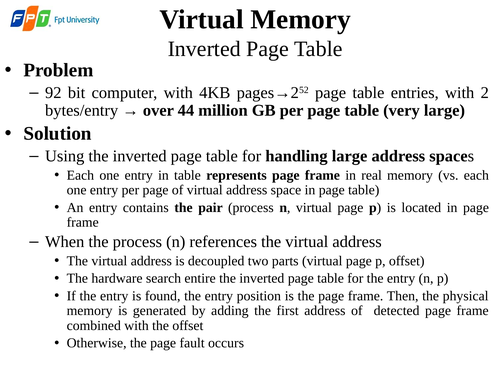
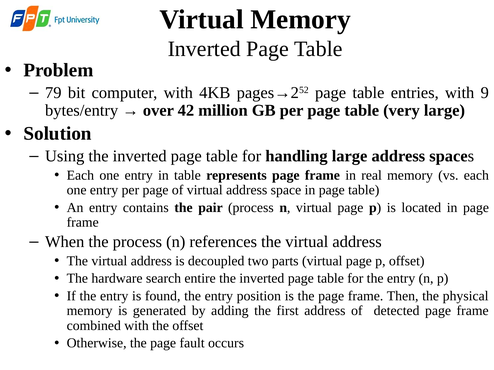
92: 92 -> 79 (53, 93)
2: 2 -> 9 (485, 93)
44: 44 -> 42 (186, 111)
